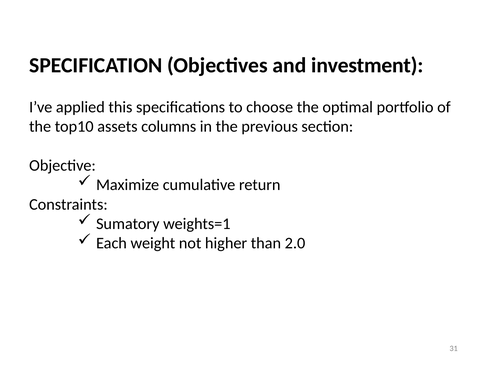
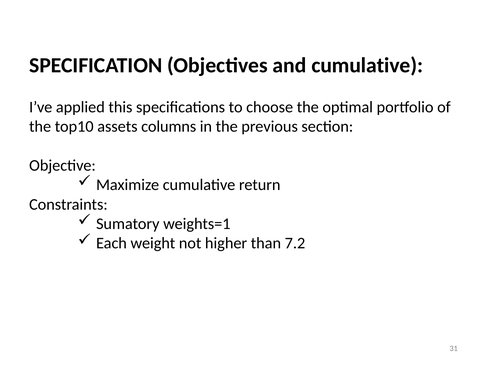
and investment: investment -> cumulative (367, 65)
2.0: 2.0 -> 7.2 (295, 243)
